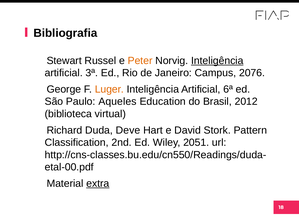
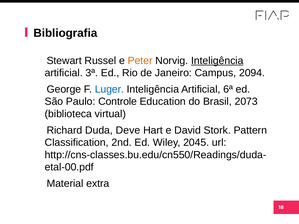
2076: 2076 -> 2094 (252, 73)
Luger colour: orange -> blue (109, 89)
Aqueles: Aqueles -> Controle (118, 102)
2012: 2012 -> 2073 (246, 102)
2051: 2051 -> 2045 (196, 143)
extra underline: present -> none (98, 184)
